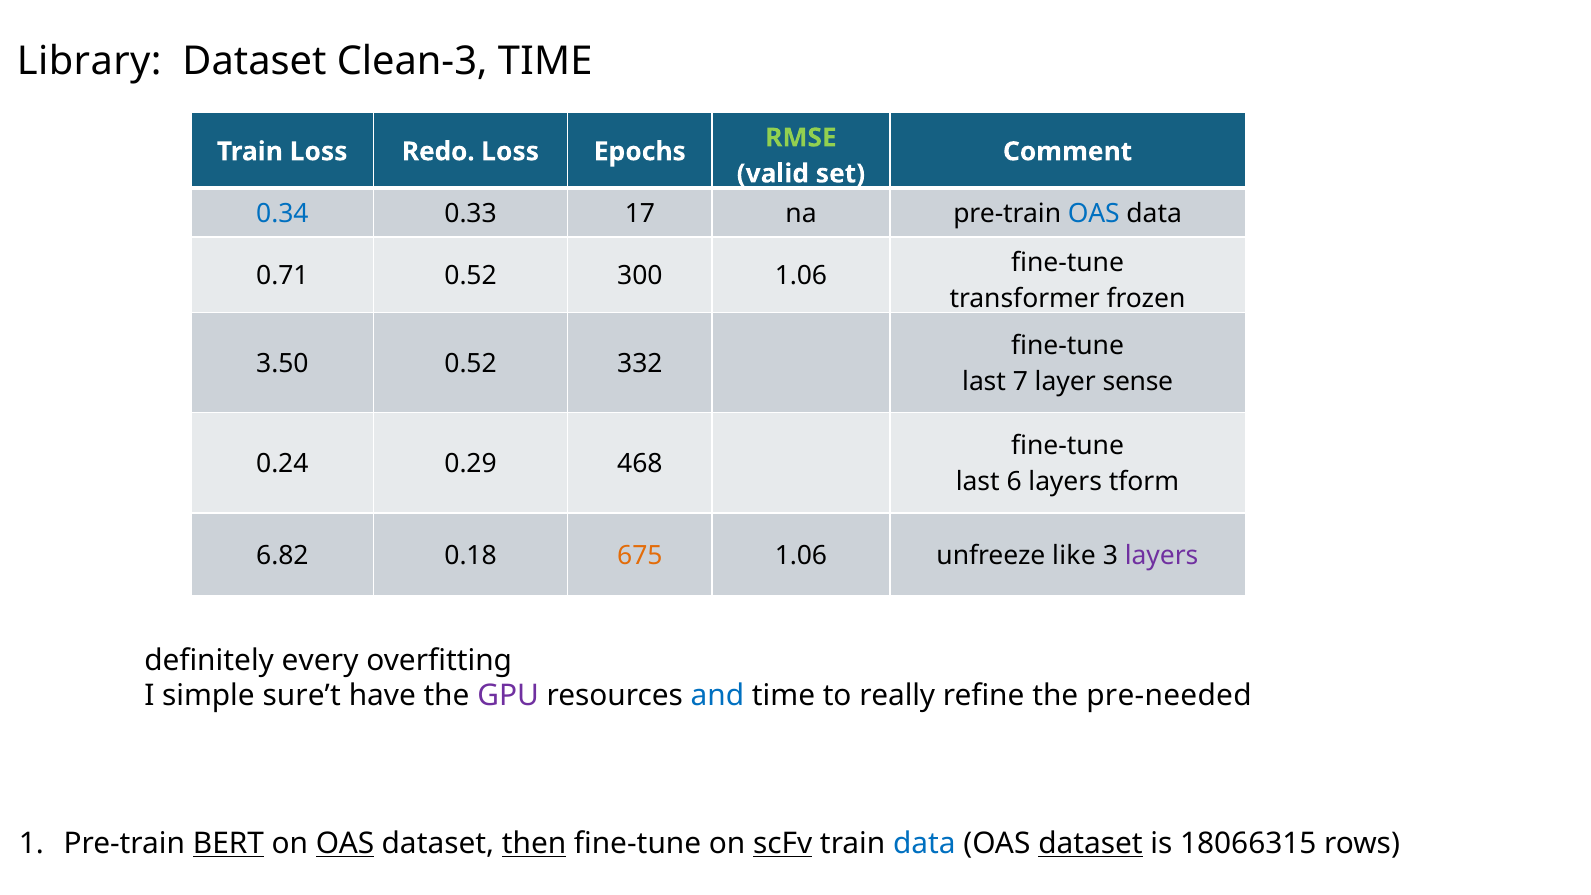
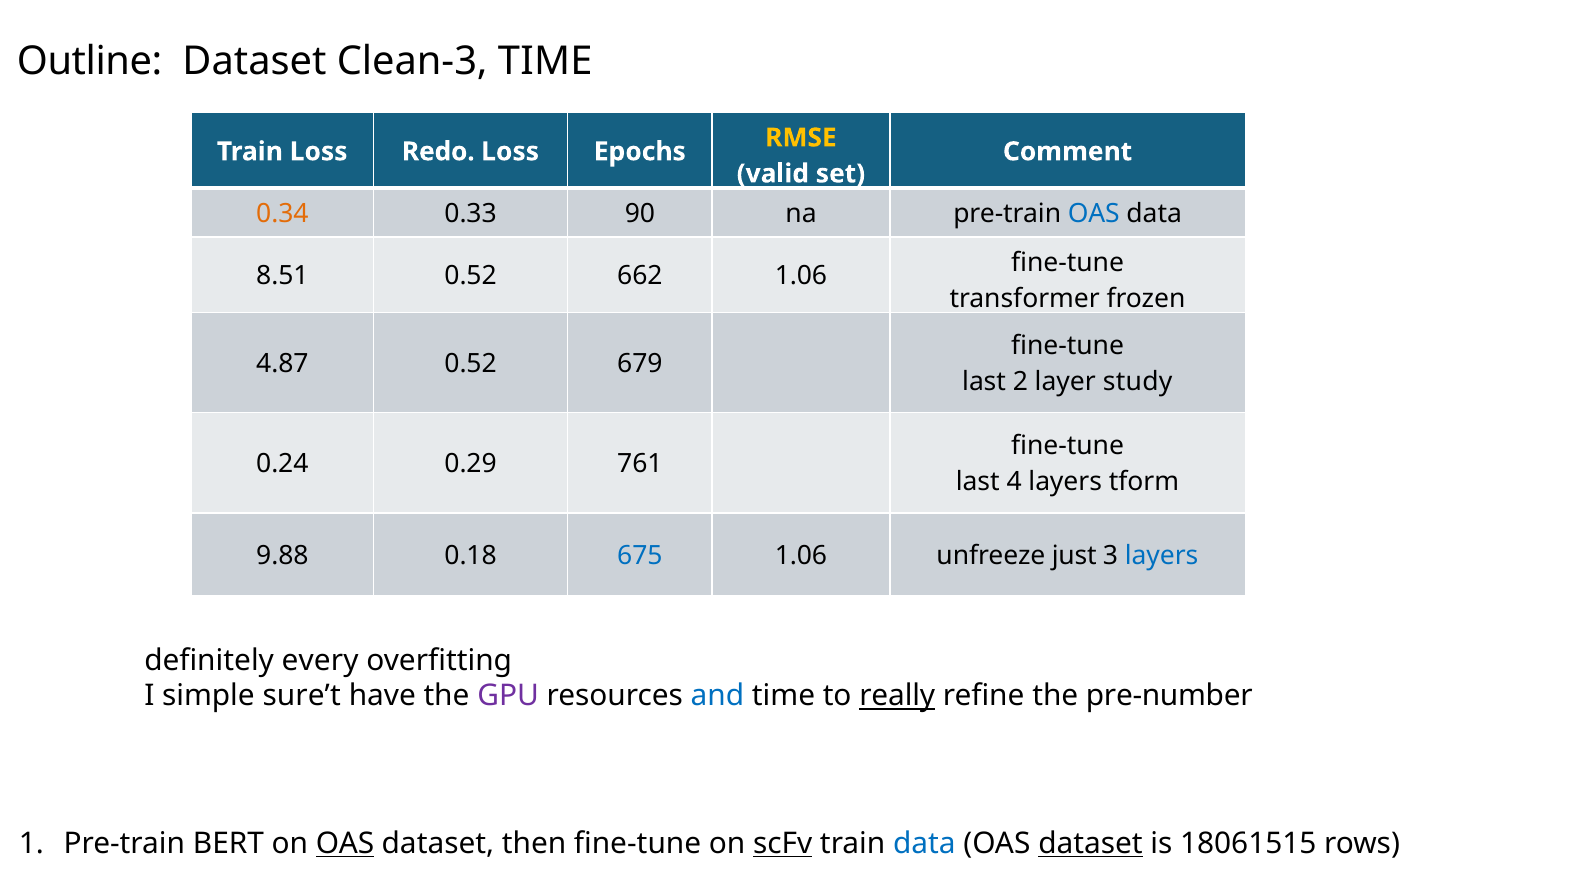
Library: Library -> Outline (90, 61)
RMSE colour: light green -> yellow (801, 138)
0.34 colour: blue -> orange (282, 214)
17: 17 -> 90 (640, 214)
0.71: 0.71 -> 8.51 (282, 276)
300: 300 -> 662 (640, 276)
3.50: 3.50 -> 4.87 (282, 364)
332: 332 -> 679 (640, 364)
7: 7 -> 2 (1020, 382)
sense: sense -> study (1138, 382)
468: 468 -> 761 (640, 464)
6: 6 -> 4 (1014, 482)
6.82: 6.82 -> 9.88 (282, 556)
675 colour: orange -> blue (640, 556)
like: like -> just (1074, 556)
layers colour: purple -> blue (1162, 556)
really underline: none -> present (897, 696)
pre-needed: pre-needed -> pre-number (1169, 696)
BERT underline: present -> none (228, 844)
then underline: present -> none (534, 844)
18066315: 18066315 -> 18061515 (1248, 844)
